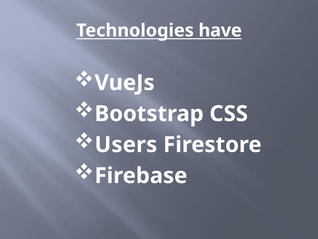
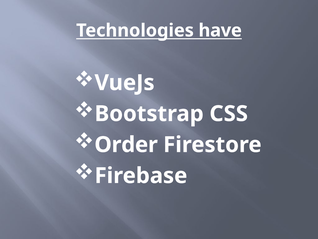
Users: Users -> Order (126, 144)
